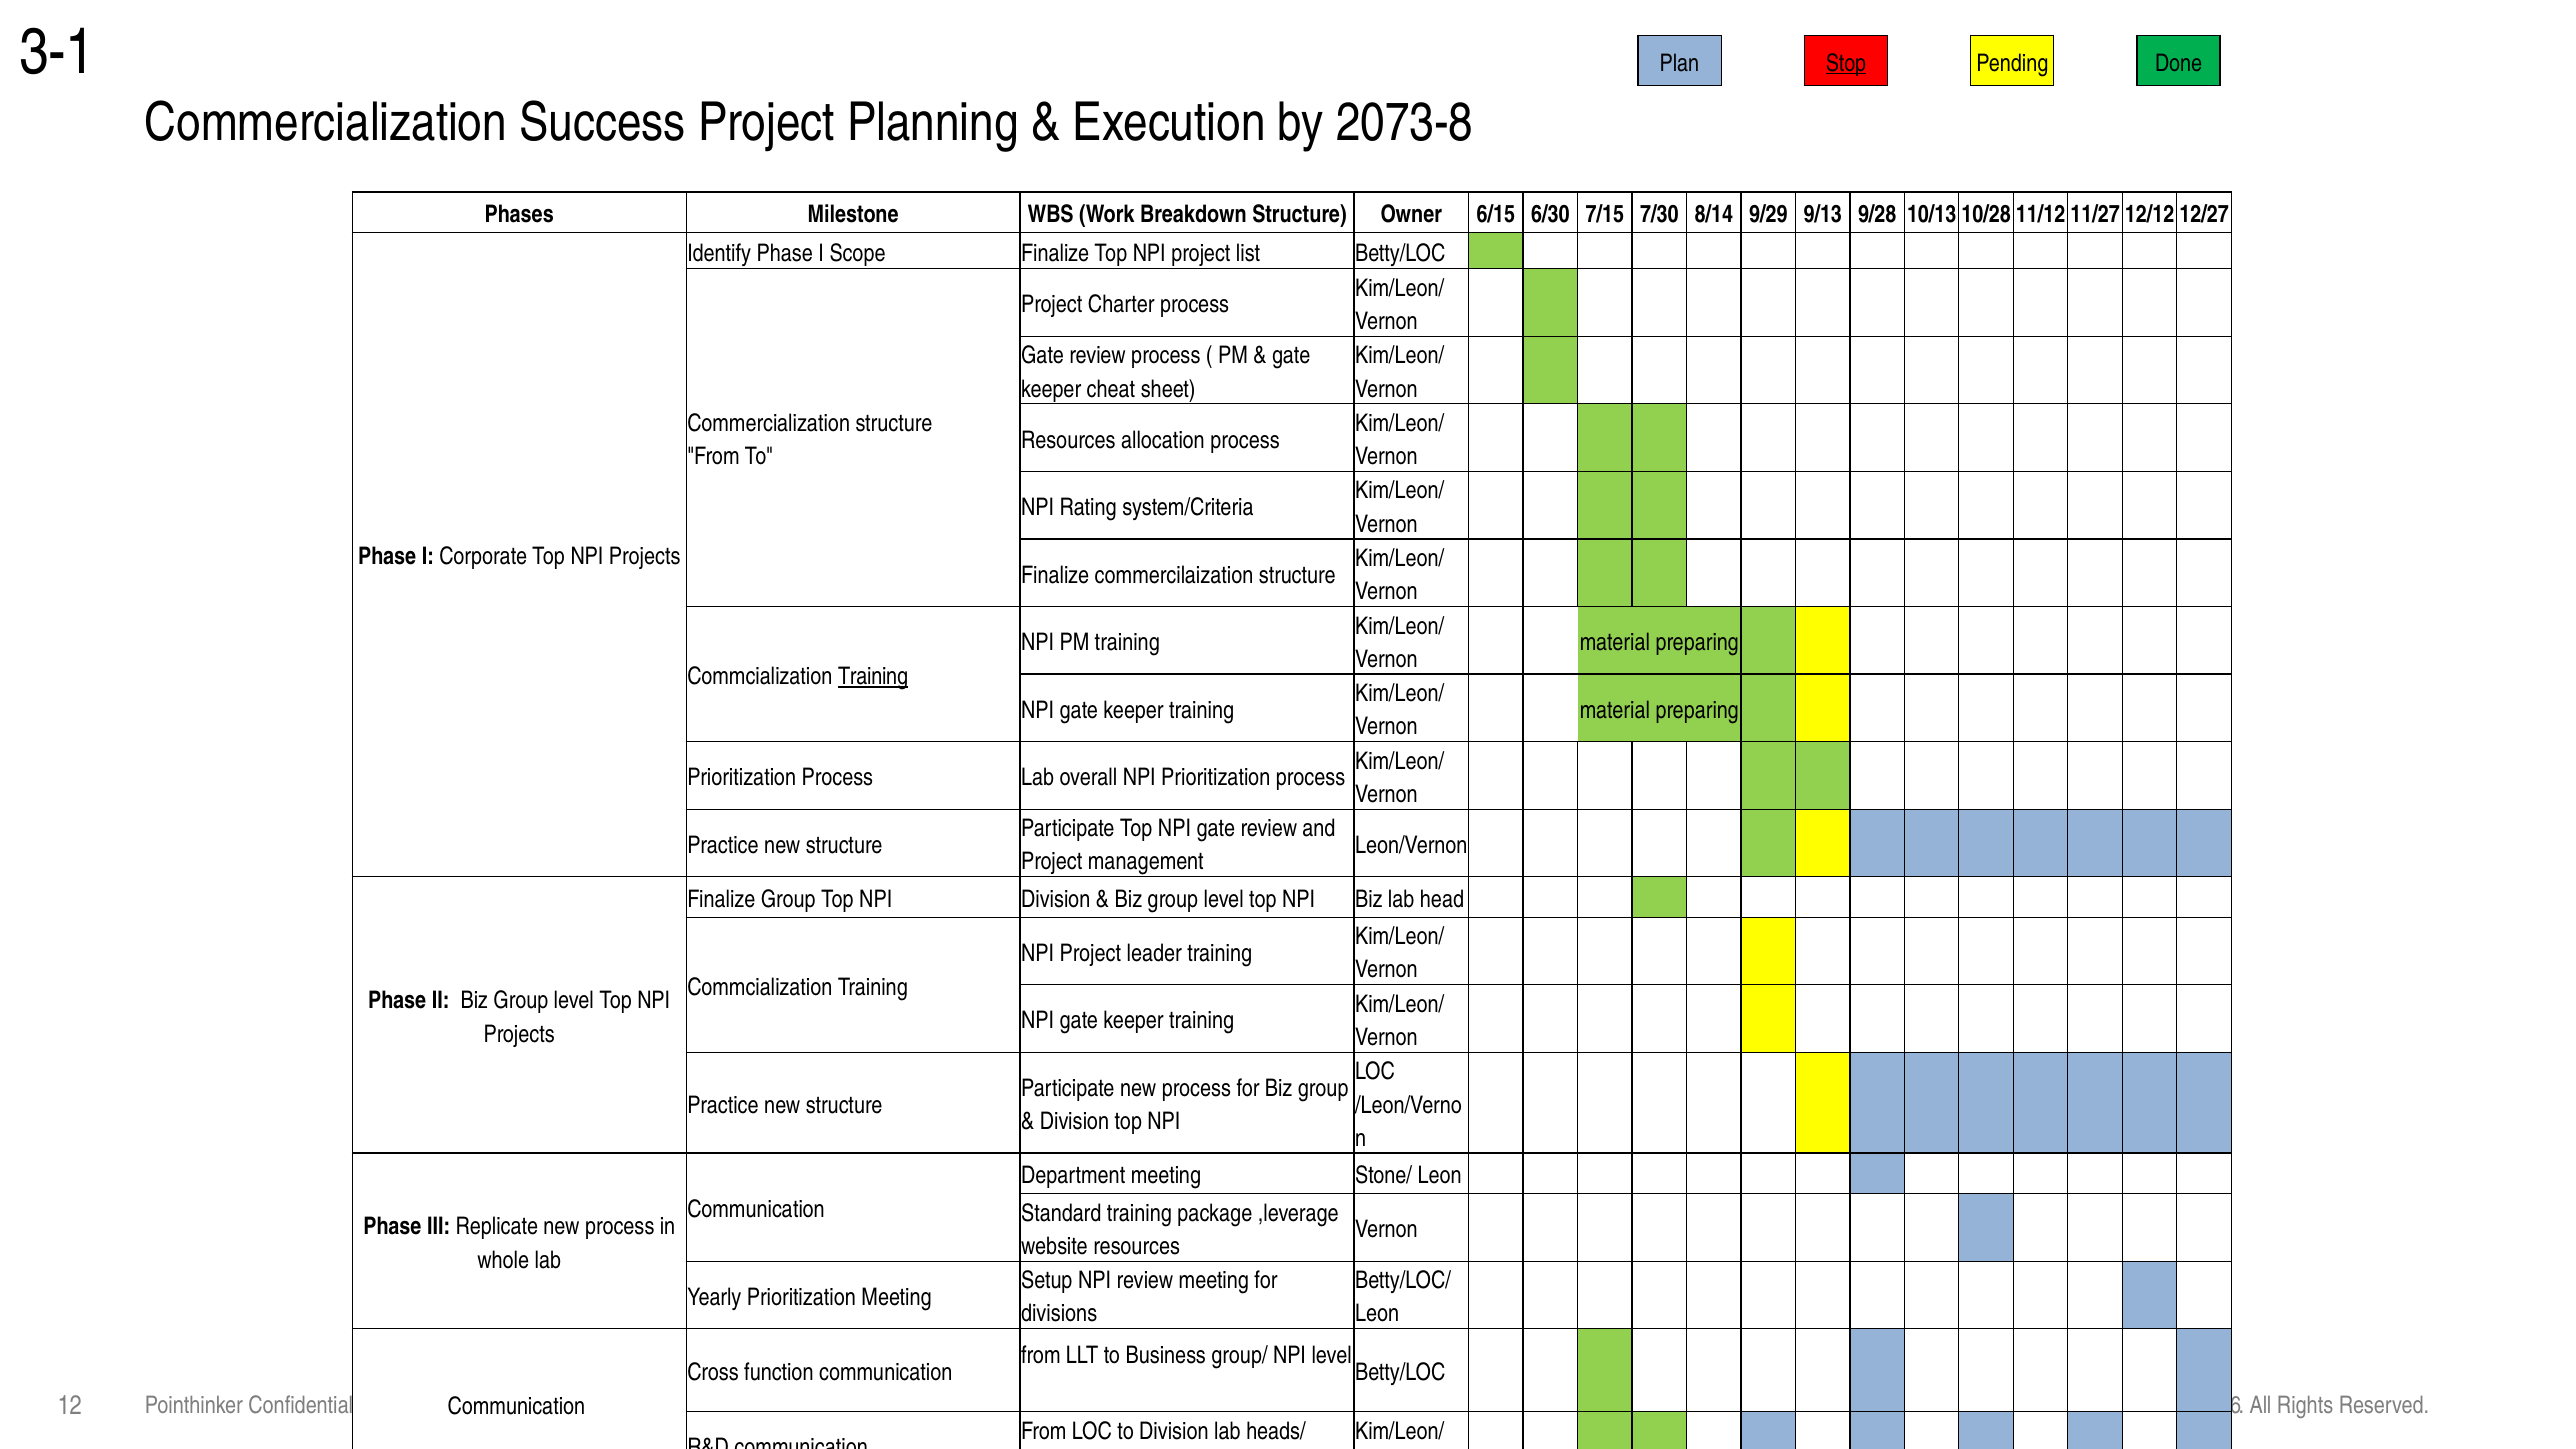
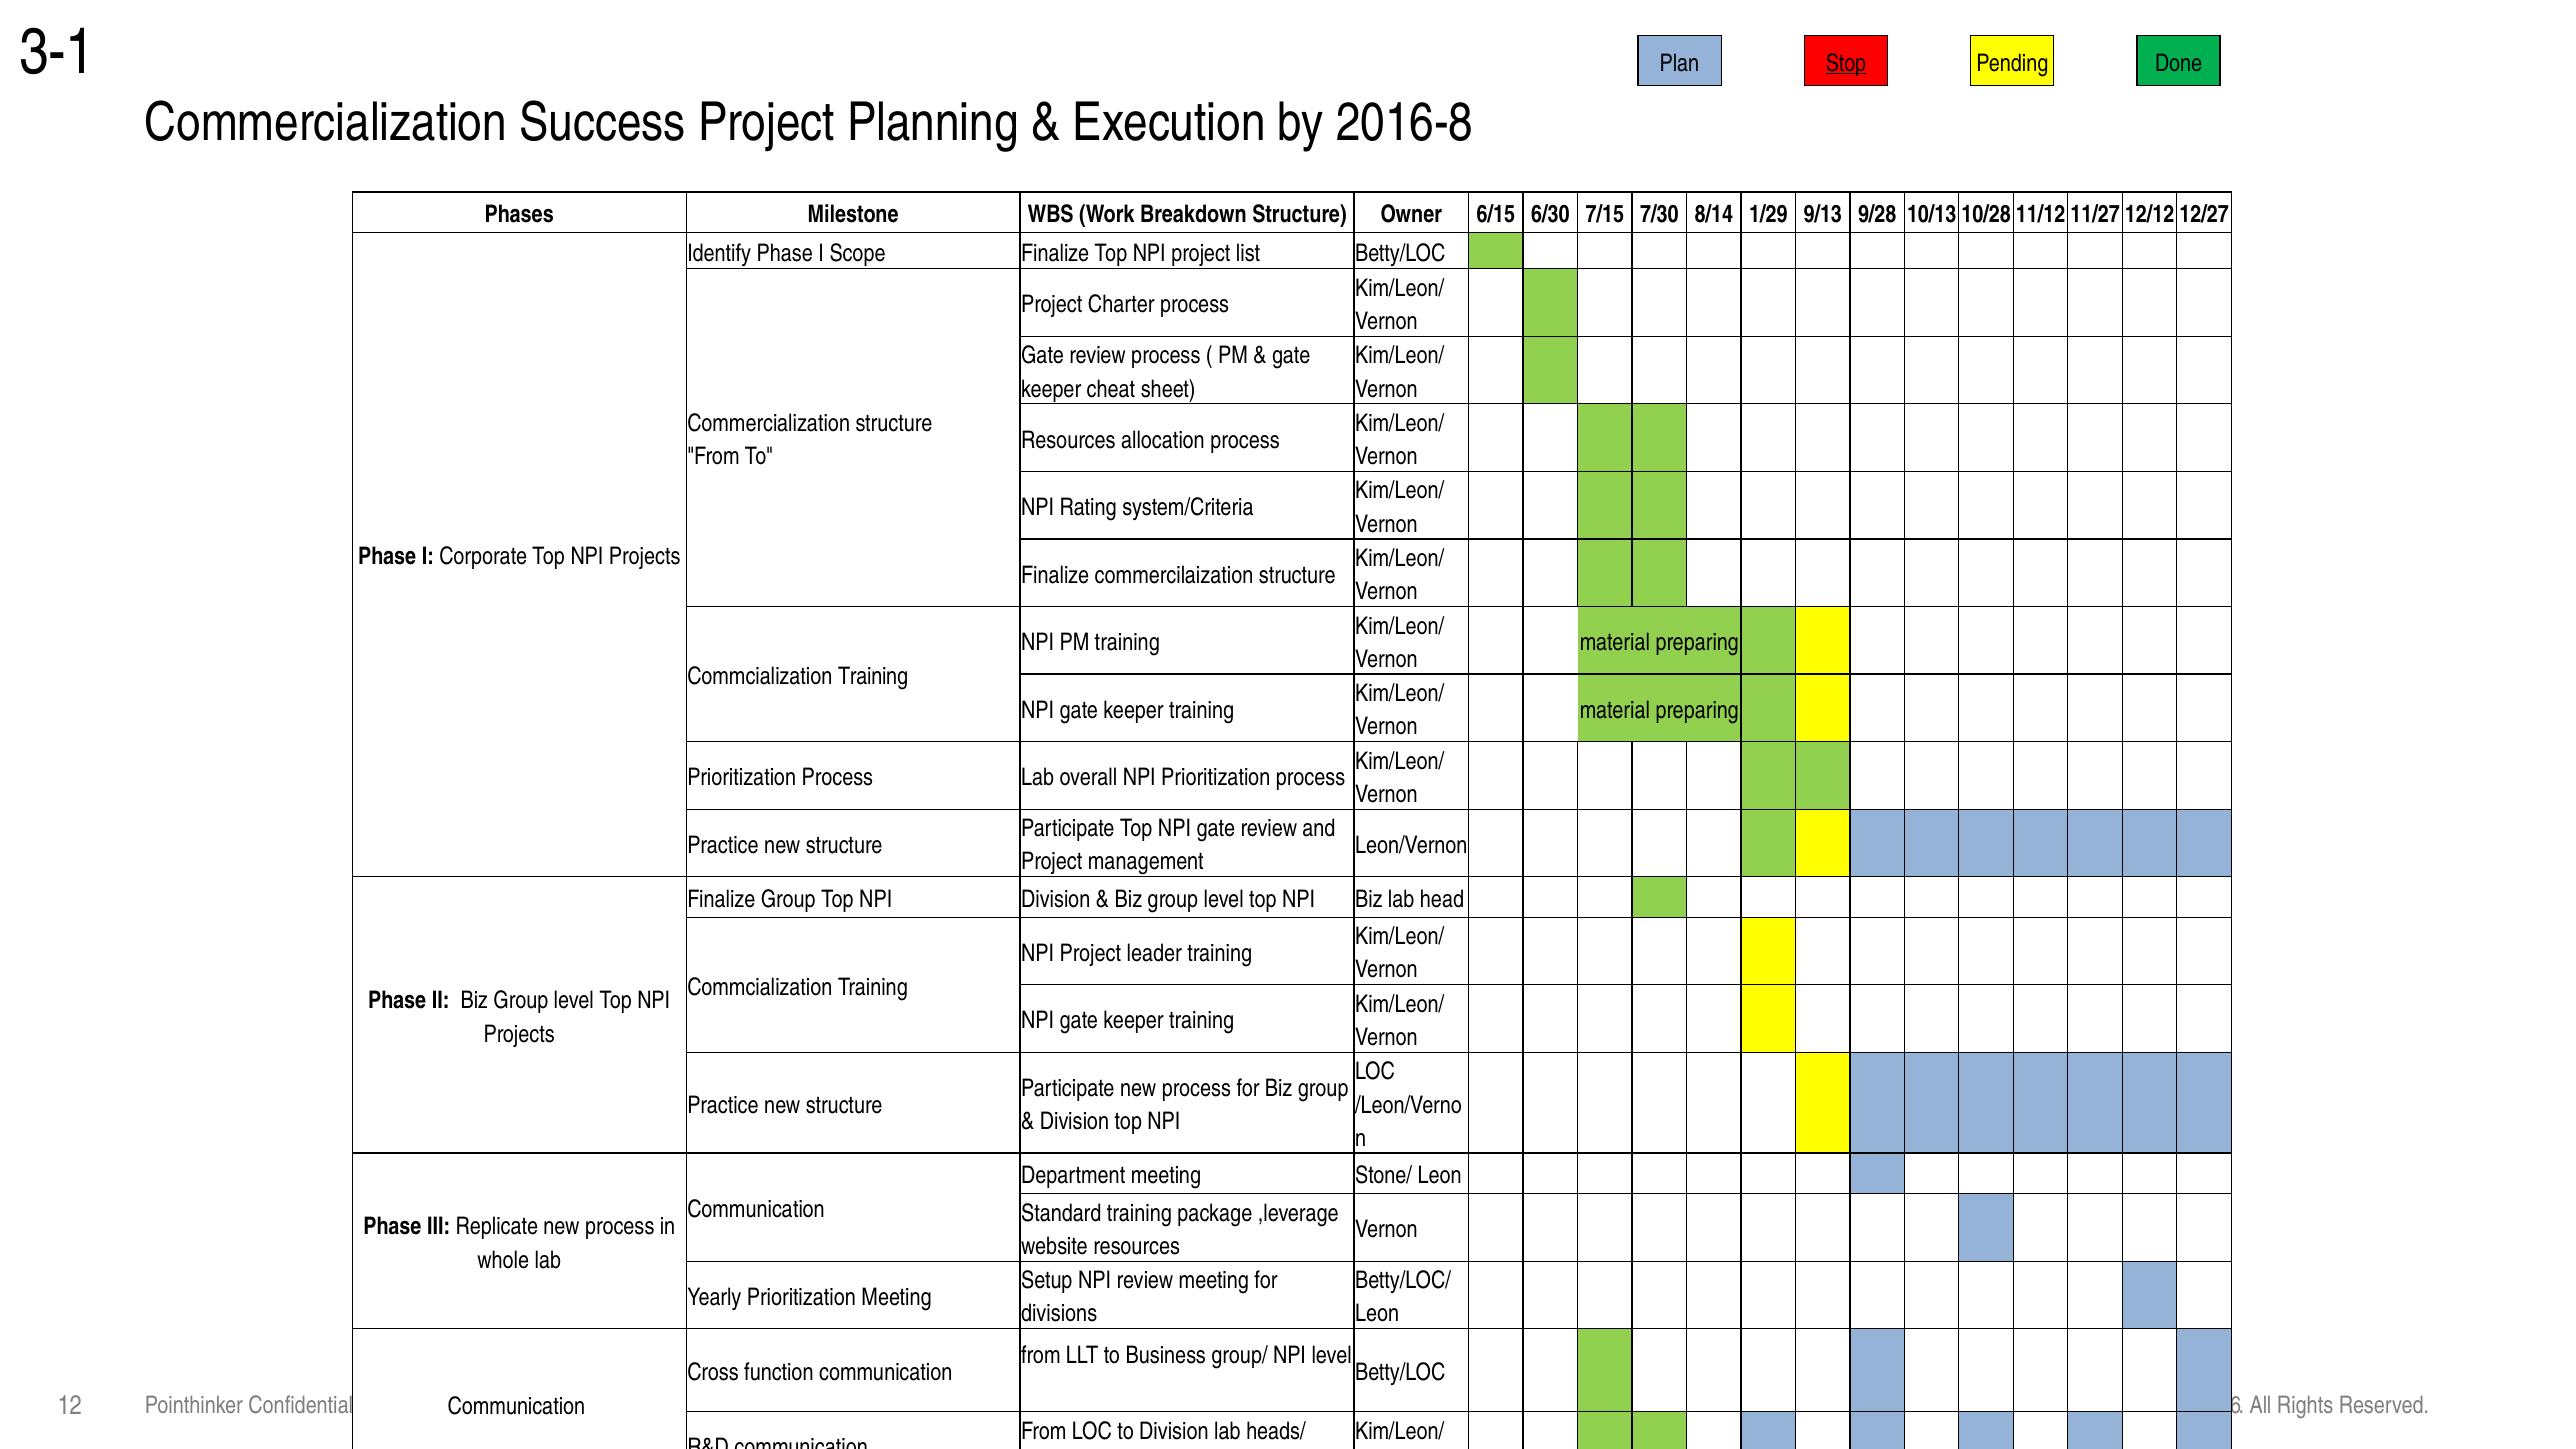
2073-8: 2073-8 -> 2016-8 (1405, 123)
9/29: 9/29 -> 1/29 (1768, 214)
Training underline: present -> none (873, 677)
